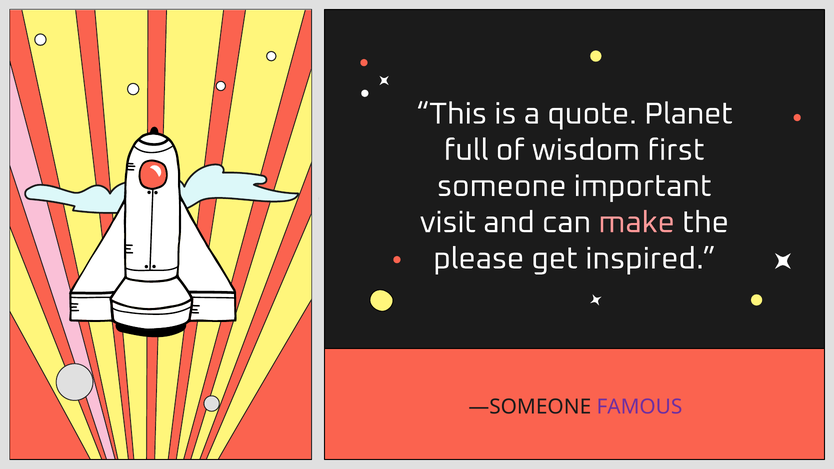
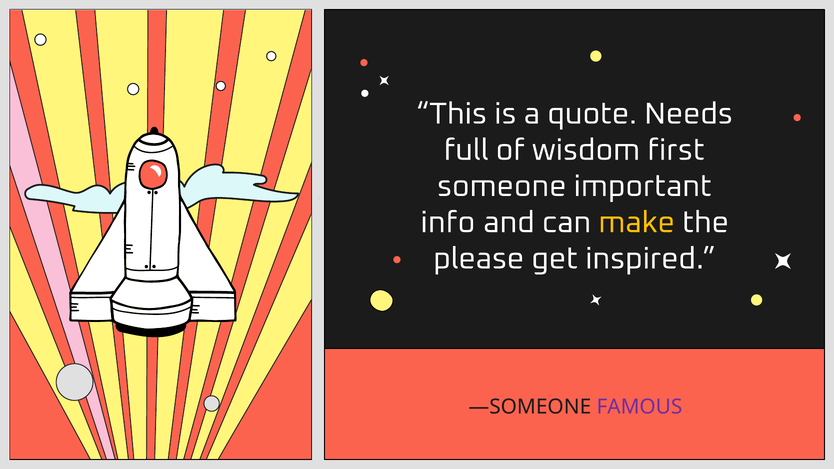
Planet: Planet -> Needs (689, 114)
visit: visit -> info (448, 222)
make colour: pink -> yellow (637, 222)
